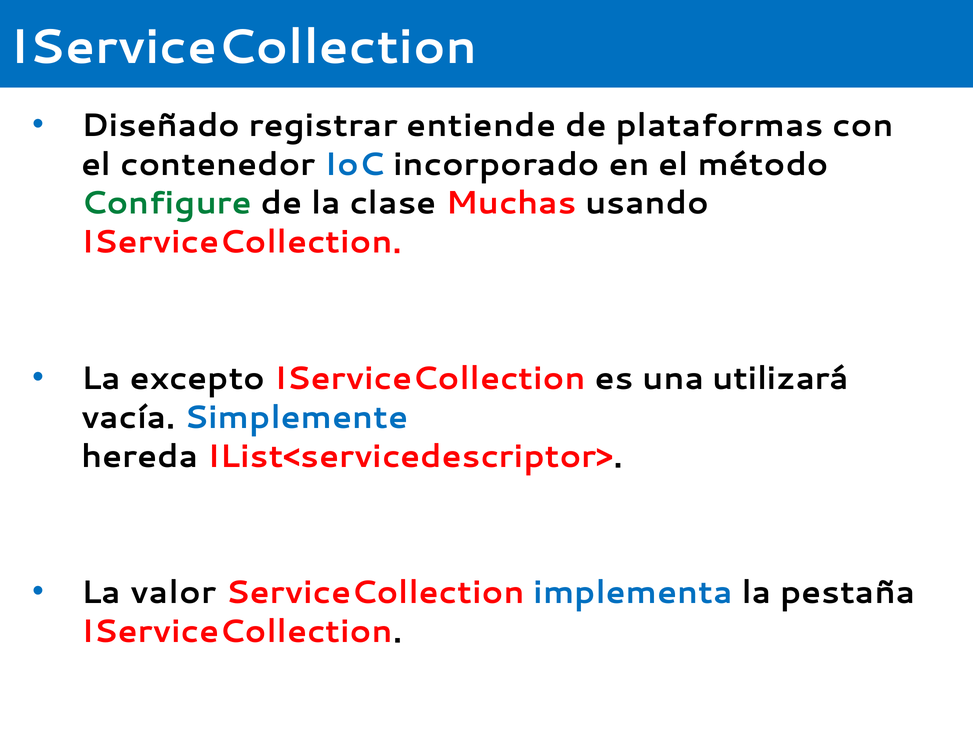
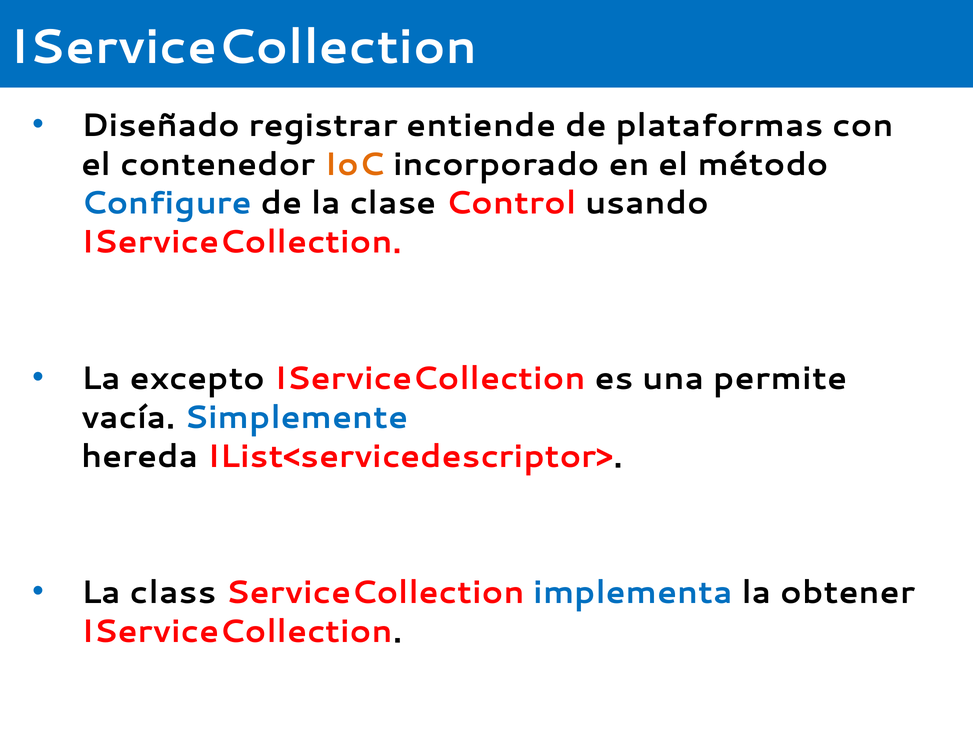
IoC colour: blue -> orange (354, 164)
Configure colour: green -> blue (166, 203)
Muchas: Muchas -> Control (511, 203)
utilizará: utilizará -> permite (780, 378)
valor: valor -> class (173, 592)
pestaña: pestaña -> obtener (848, 592)
